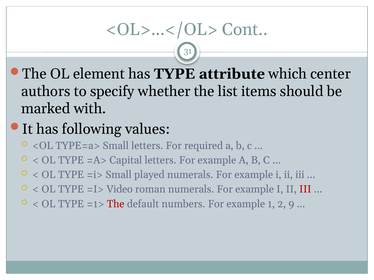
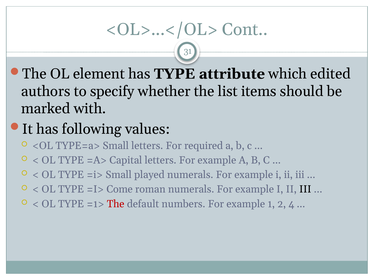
center: center -> edited (331, 74)
Video: Video -> Come (120, 190)
III colour: red -> black (305, 190)
9: 9 -> 4 (291, 204)
